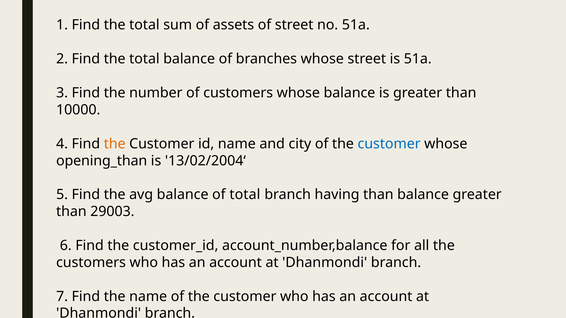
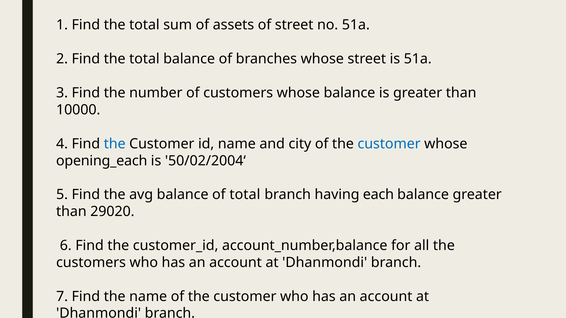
the colour: orange -> blue (115, 144)
opening_than: opening_than -> opening_each (102, 161)
13/02/2004‘: 13/02/2004‘ -> 50/02/2004‘ (205, 161)
having than: than -> each (378, 195)
29003: 29003 -> 29020 (112, 212)
